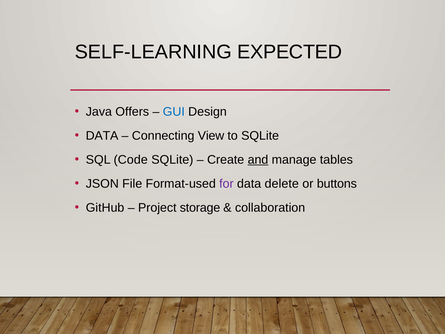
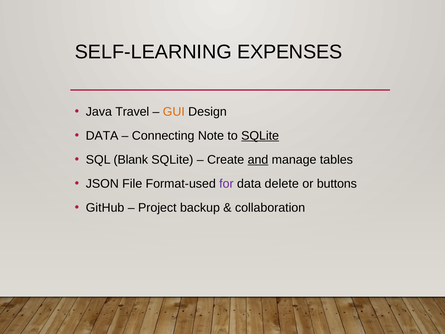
EXPECTED: EXPECTED -> EXPENSES (290, 52)
Offers: Offers -> Travel (132, 112)
GUI colour: blue -> orange (174, 112)
View: View -> Note (211, 136)
SQLite underline: none -> present (260, 136)
Code: Code -> Blank (131, 160)
storage: storage -> backup (200, 208)
